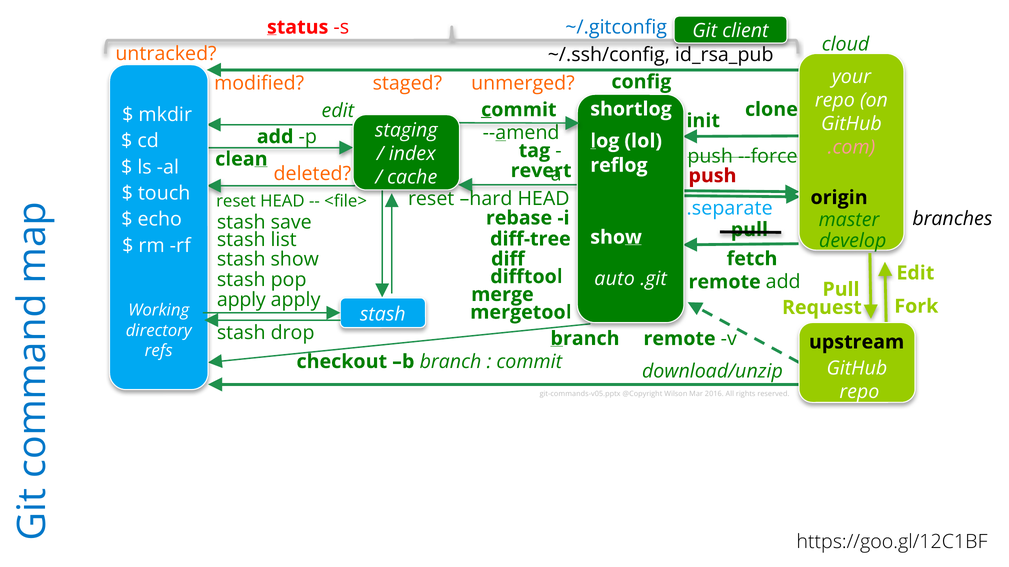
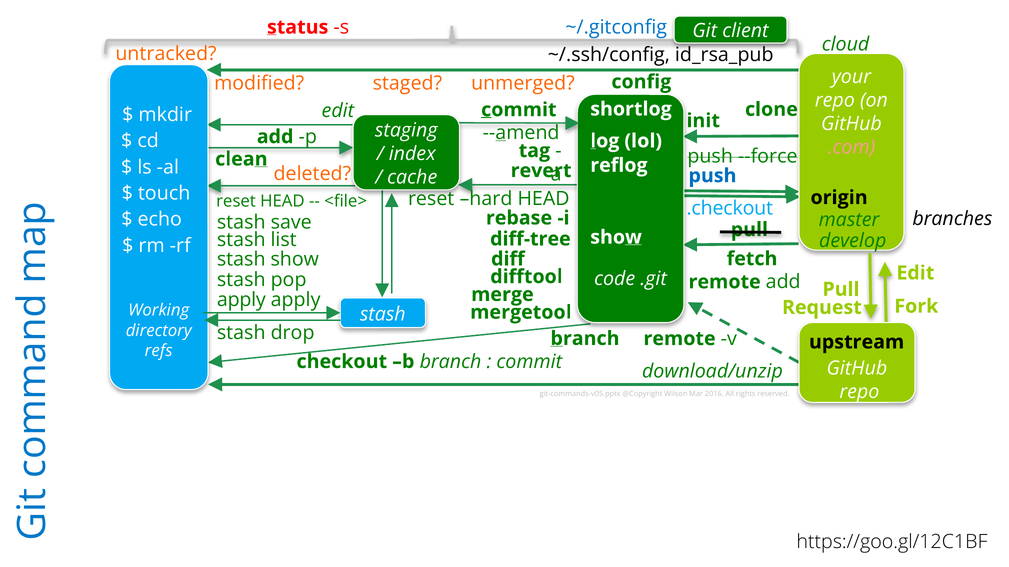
push colour: red -> blue (712, 176)
.separate: .separate -> .checkout (730, 209)
auto: auto -> code (615, 279)
